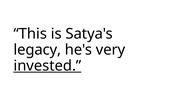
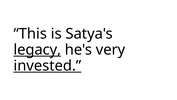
legacy underline: none -> present (37, 50)
